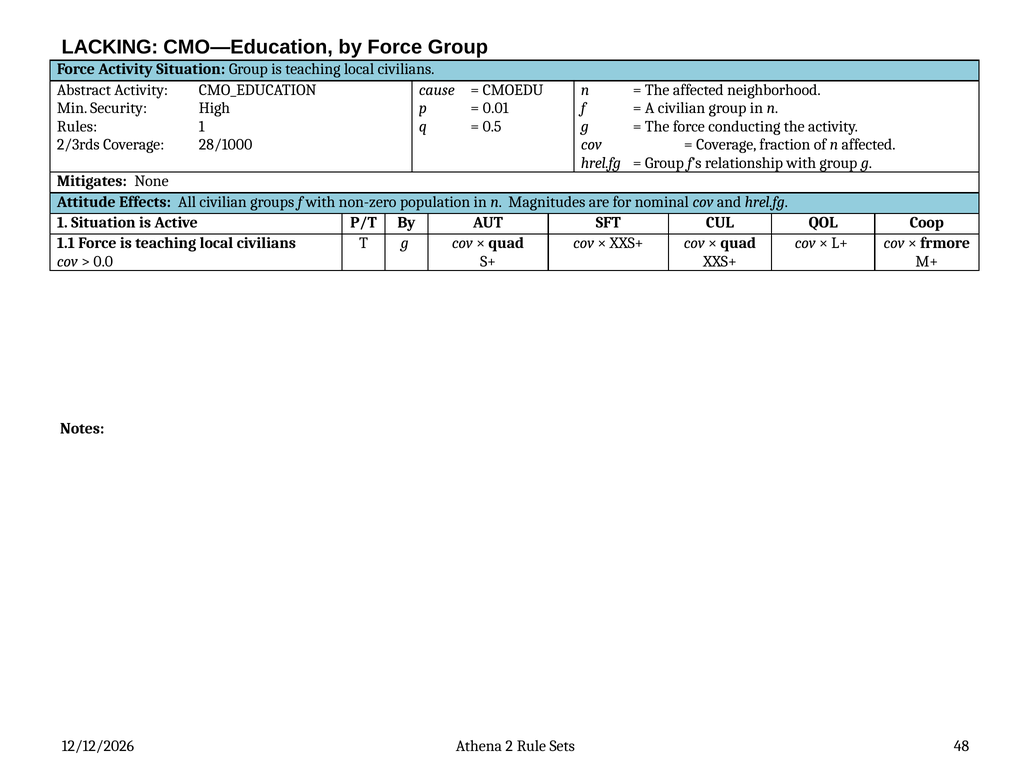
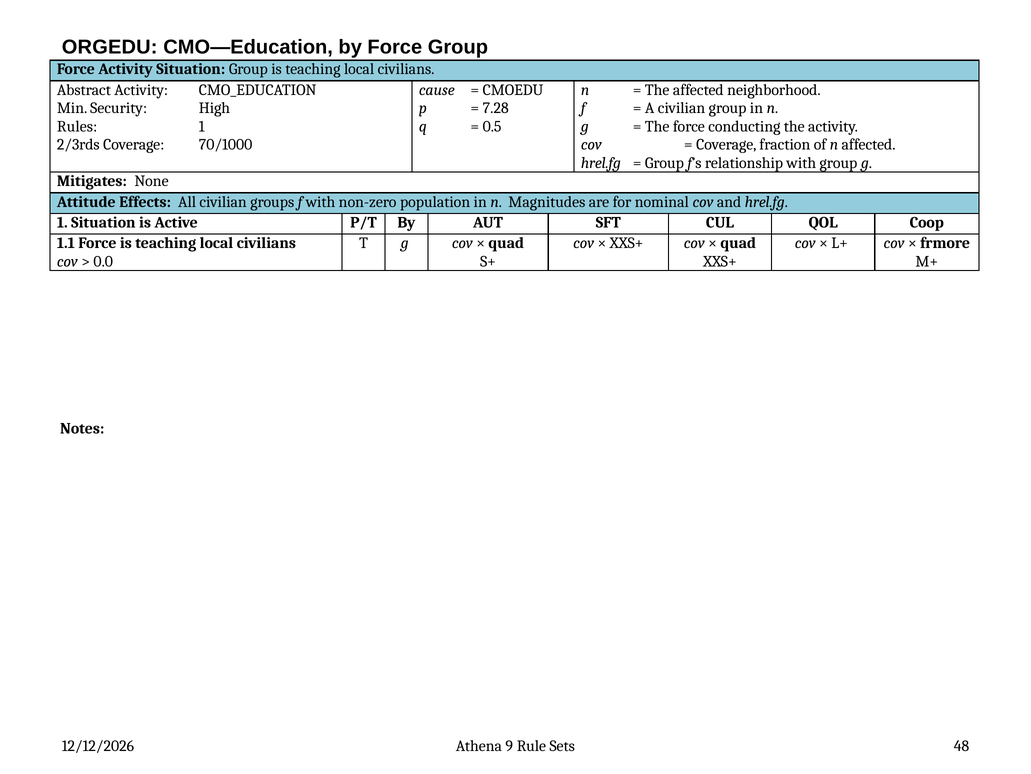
LACKING: LACKING -> ORGEDU (110, 47)
0.01: 0.01 -> 7.28 (496, 108)
28/1000: 28/1000 -> 70/1000 (226, 145)
2: 2 -> 9 (509, 745)
